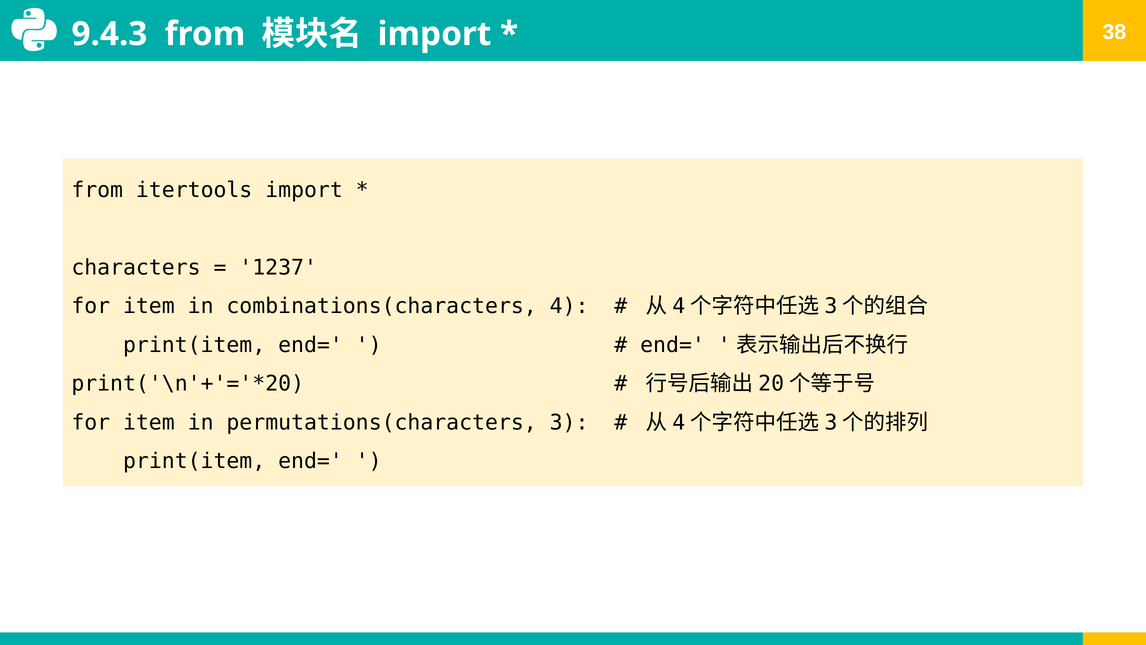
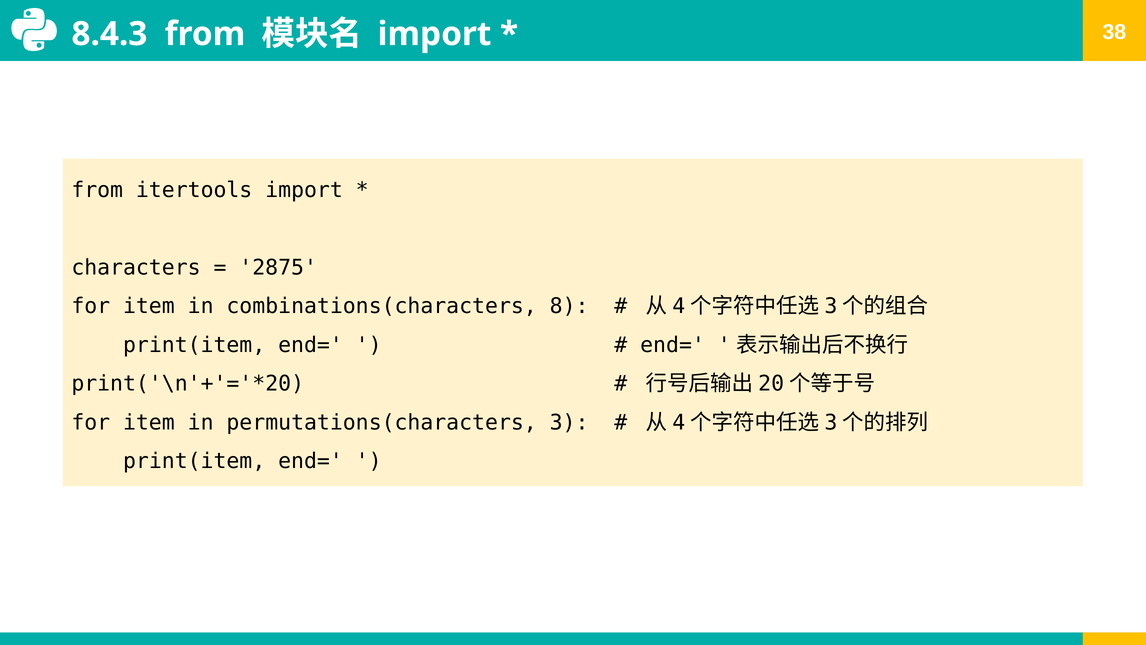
9.4.3: 9.4.3 -> 8.4.3 (109, 34)
1237: 1237 -> 2875 (278, 267)
4: 4 -> 8 (569, 306)
